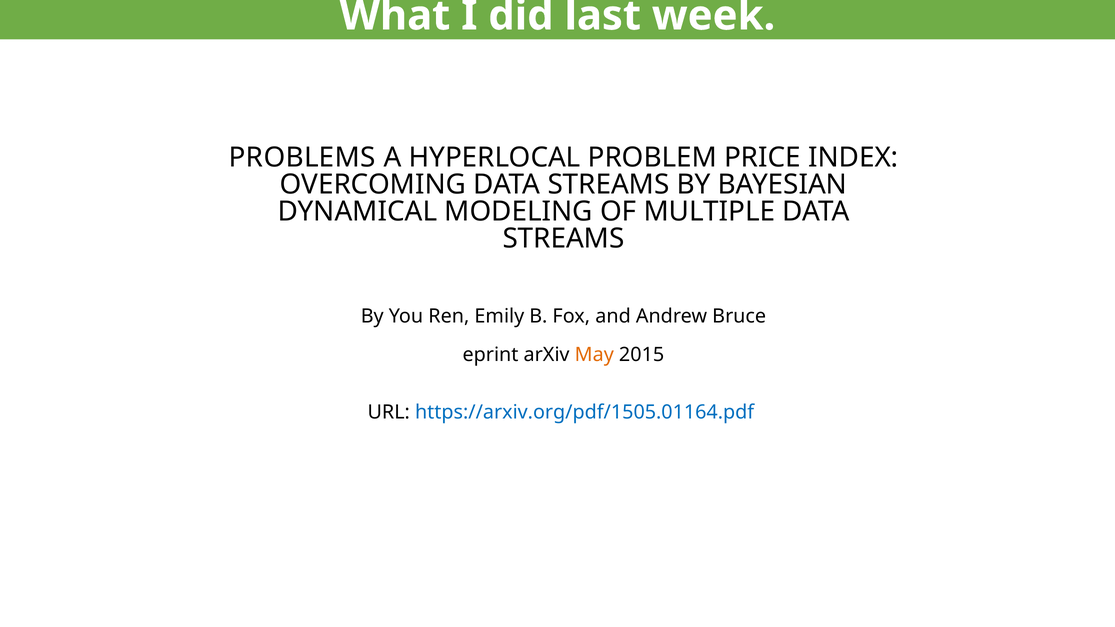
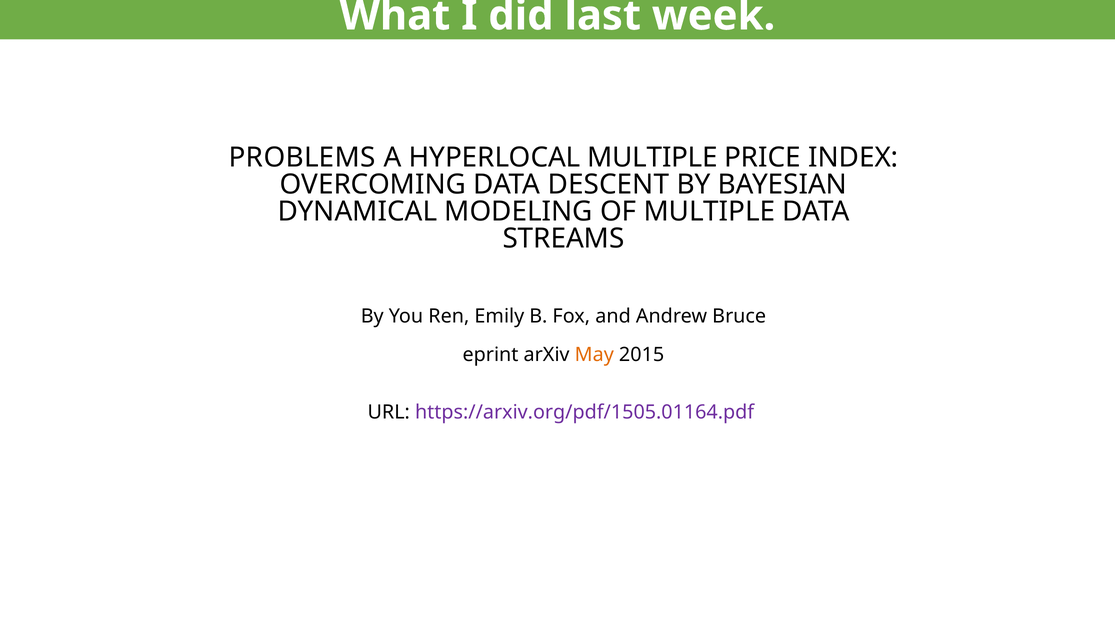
HYPERLOCAL PROBLEM: PROBLEM -> MULTIPLE (652, 157)
OVERCOMING DATA STREAMS: STREAMS -> DESCENT (608, 184)
https://arxiv.org/pdf/1505.01164.pdf colour: blue -> purple (585, 412)
